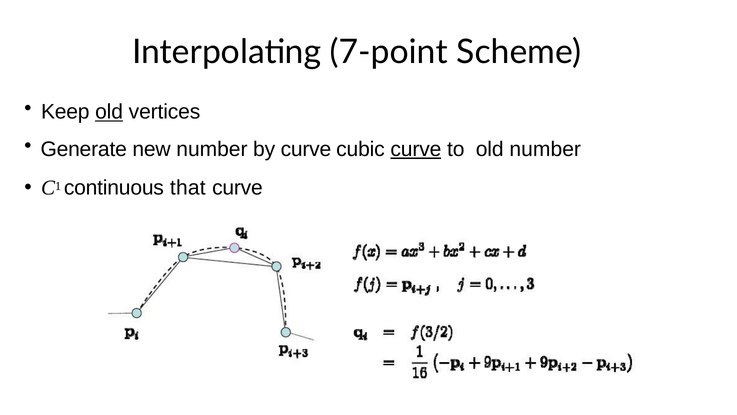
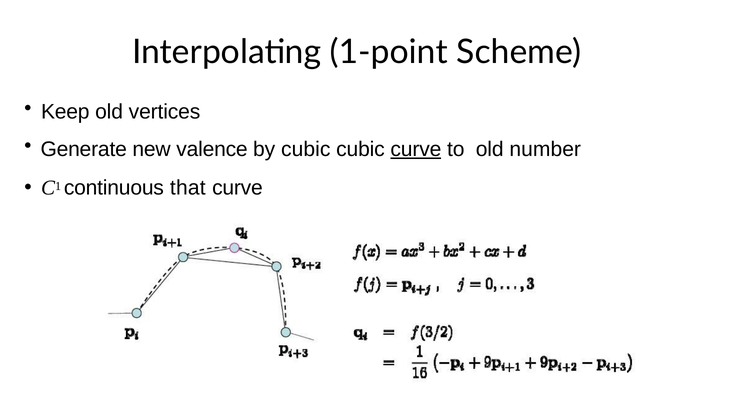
7-point: 7-point -> 1-point (389, 52)
old underline: present -> none (109, 112)
new number: number -> valence (212, 149)
by curve: curve -> cubic (306, 149)
